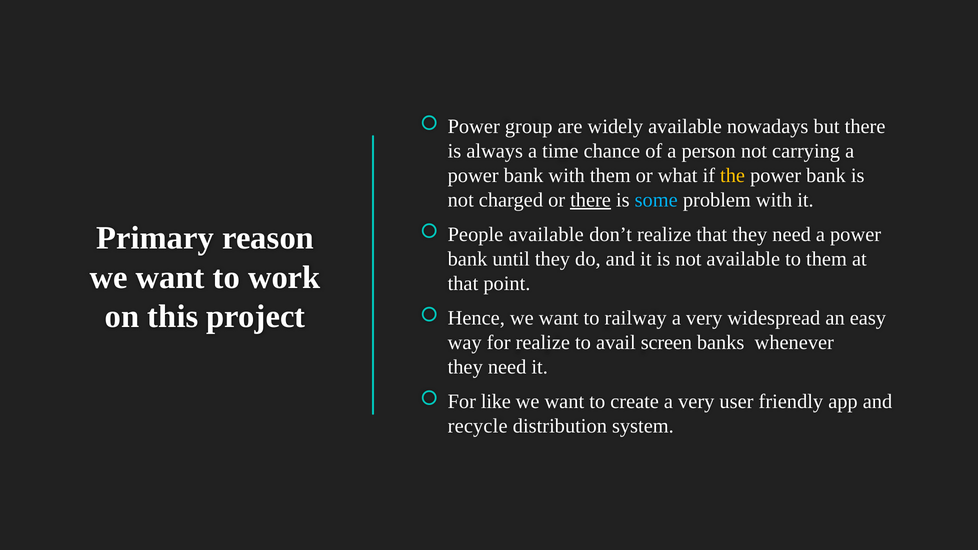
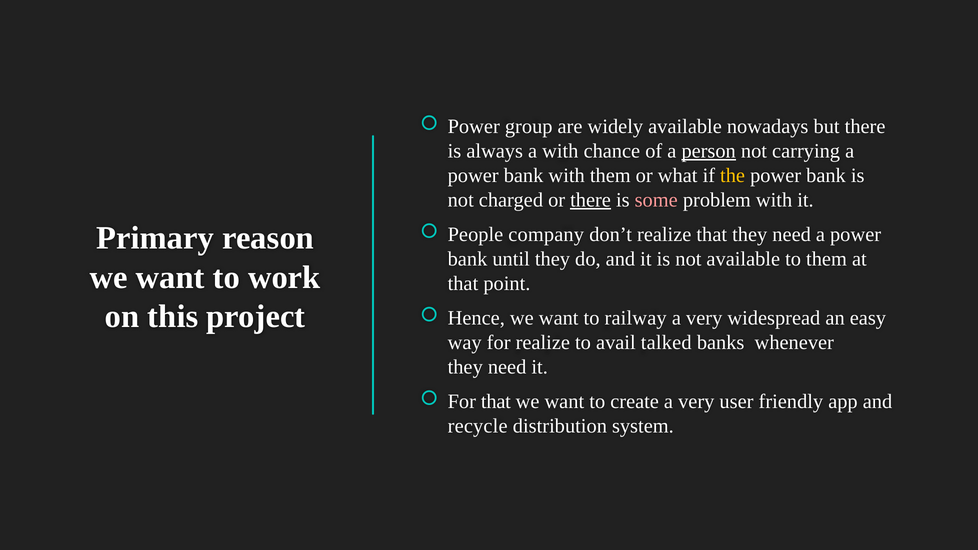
a time: time -> with (560, 151)
person underline: none -> present (709, 151)
some colour: light blue -> pink (656, 200)
People available: available -> company (546, 235)
screen: screen -> talked (666, 343)
For like: like -> that (496, 402)
